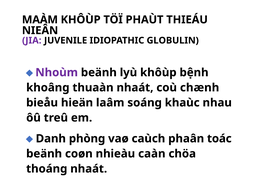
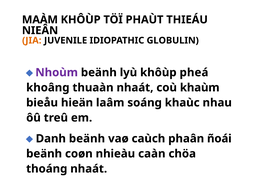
JIA colour: purple -> orange (32, 41)
bệnh: bệnh -> pheá (194, 73)
chænh: chænh -> khaùm (200, 88)
Danh phòng: phòng -> beänh (87, 139)
toác: toác -> ñoái (219, 139)
